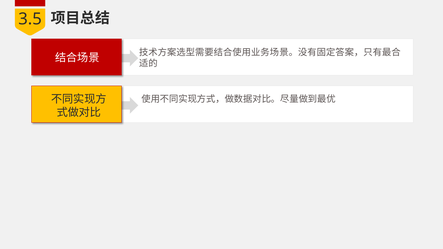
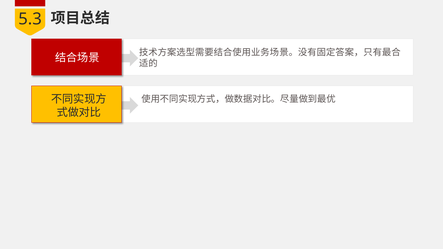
3.5: 3.5 -> 5.3 (30, 19)
